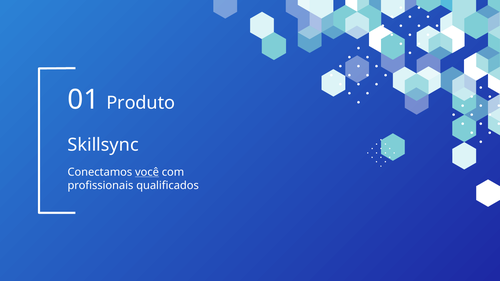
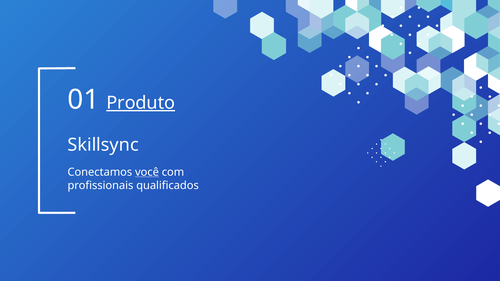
Produto underline: none -> present (141, 103)
